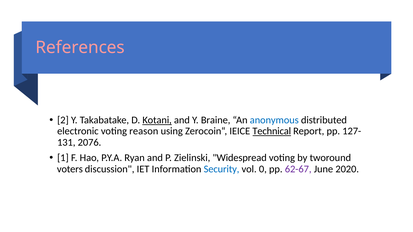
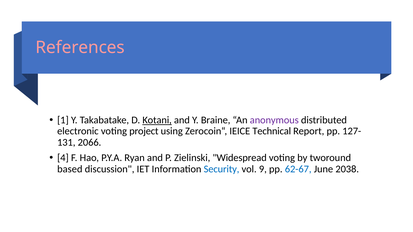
2: 2 -> 1 (63, 120)
anonymous colour: blue -> purple (274, 120)
reason: reason -> project (144, 131)
Technical underline: present -> none (272, 131)
2076: 2076 -> 2066 (90, 143)
1: 1 -> 4 (63, 158)
voters: voters -> based (70, 169)
0: 0 -> 9 (263, 169)
62-67 colour: purple -> blue (298, 169)
2020: 2020 -> 2038 (347, 169)
